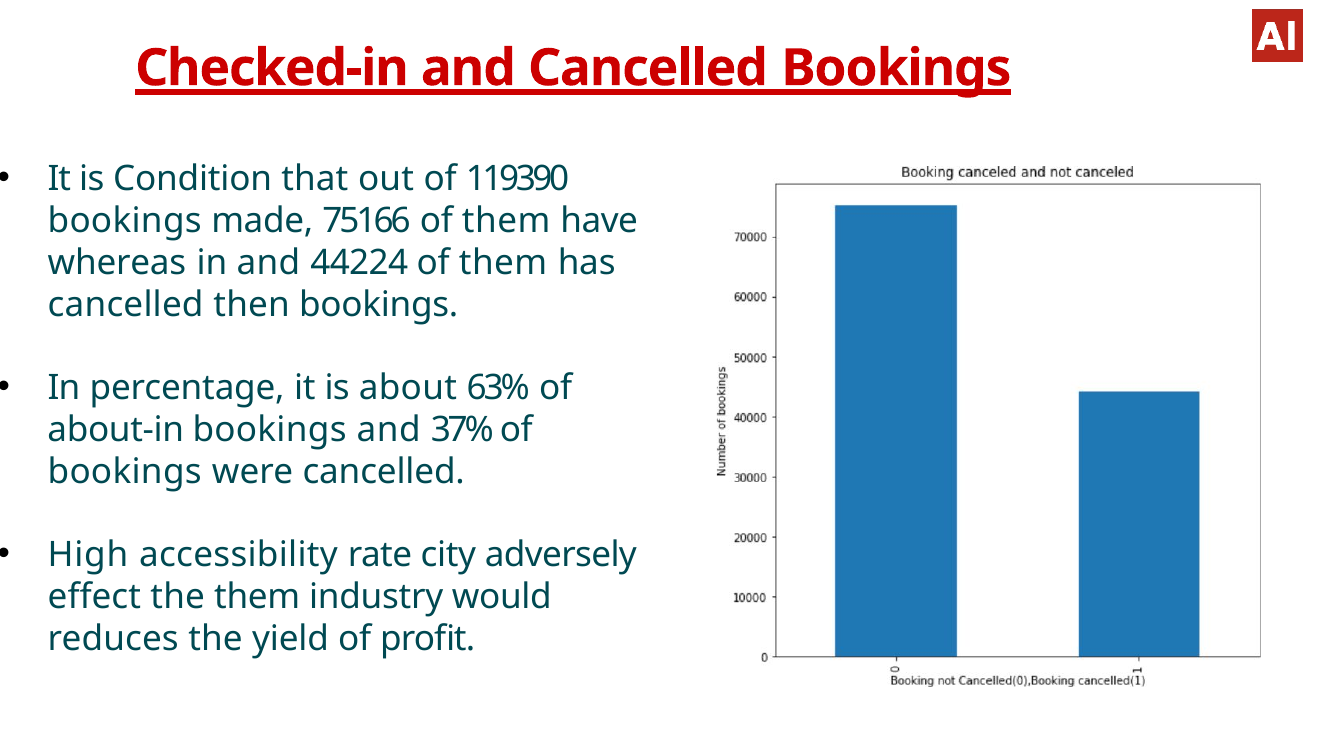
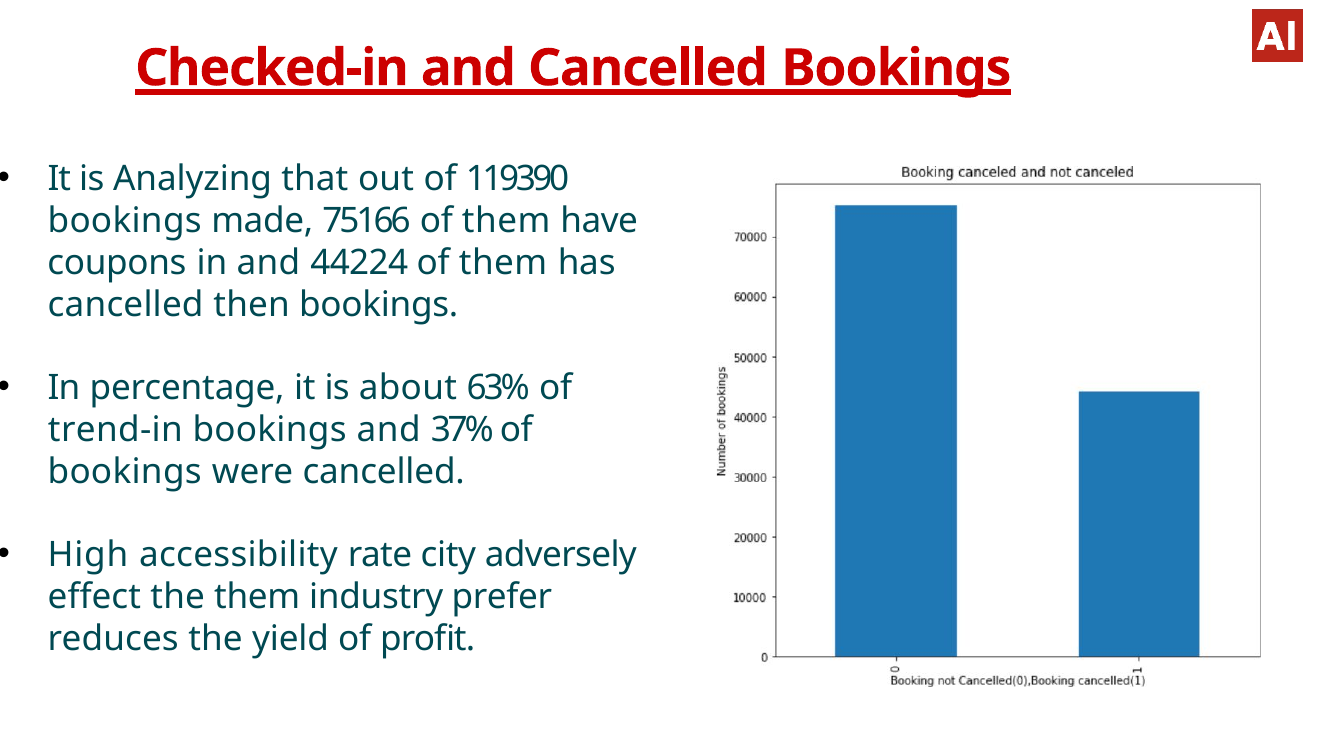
Condition: Condition -> Analyzing (193, 179)
whereas: whereas -> coupons (117, 263)
about-in: about-in -> trend-in (115, 430)
would: would -> prefer (502, 597)
